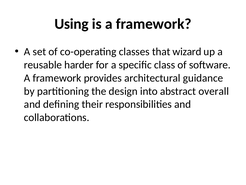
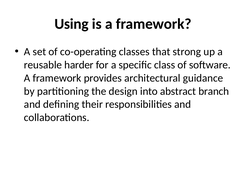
wizard: wizard -> strong (187, 52)
overall: overall -> branch (214, 91)
